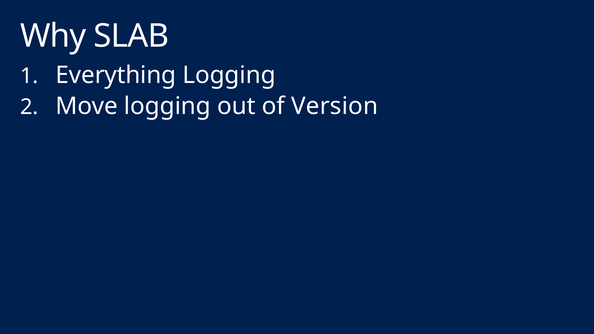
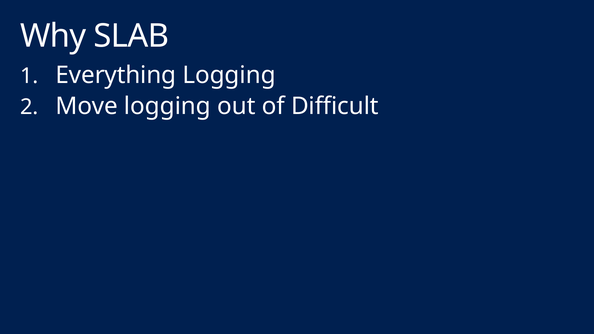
Version: Version -> Difficult (335, 106)
